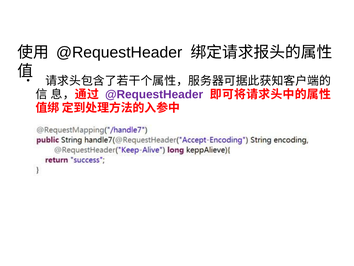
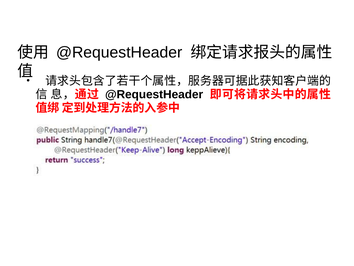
@RequestHeader colour: purple -> black (154, 94)
